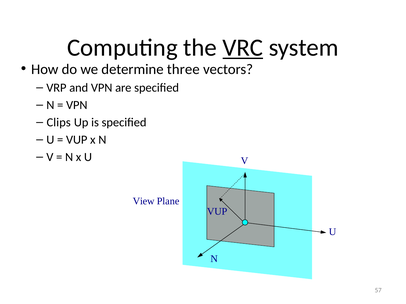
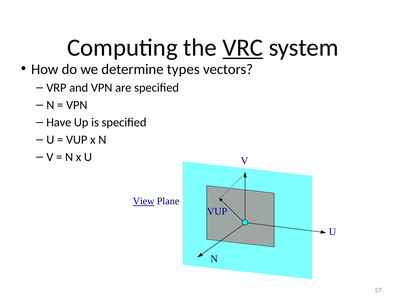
three: three -> types (183, 69)
Clips: Clips -> Have (59, 123)
View underline: none -> present (144, 202)
